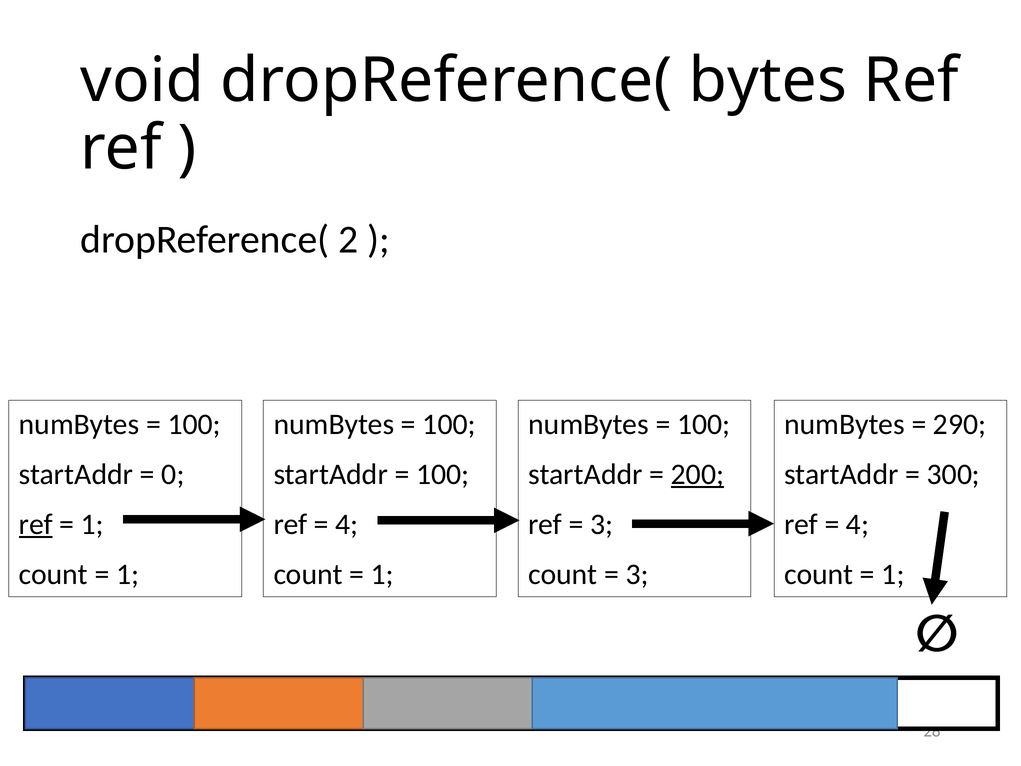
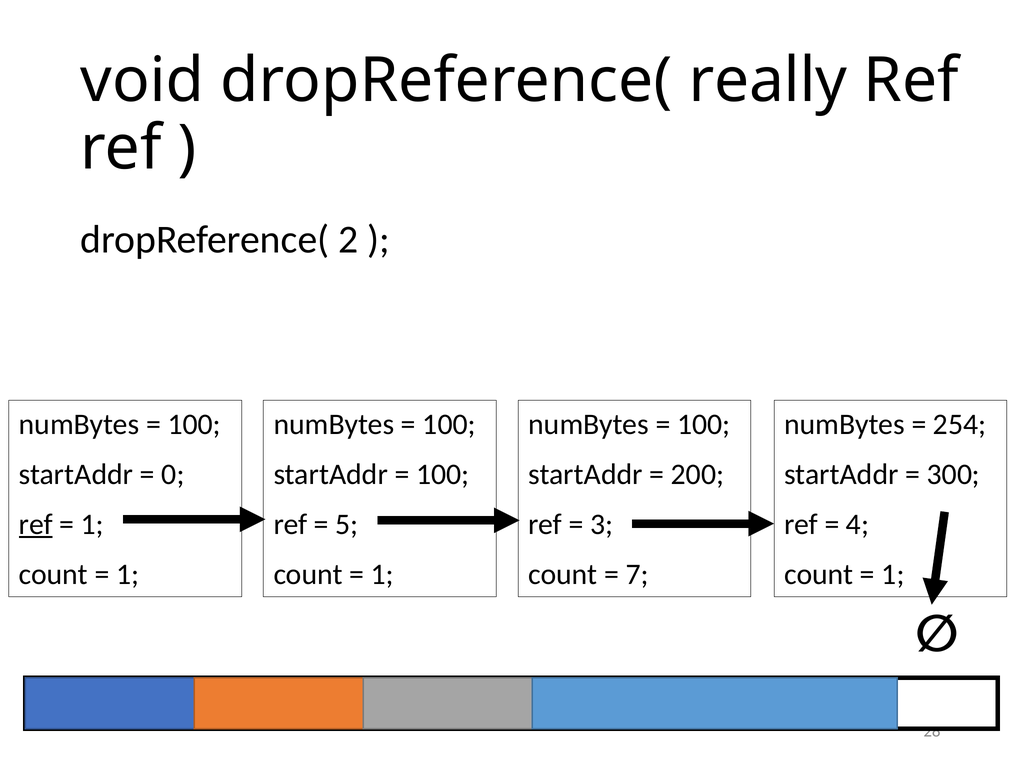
bytes: bytes -> really (768, 81)
290: 290 -> 254 (960, 424)
200 underline: present -> none (697, 474)
4: 4 -> 5 (347, 524)
3: 3 -> 7 (637, 574)
